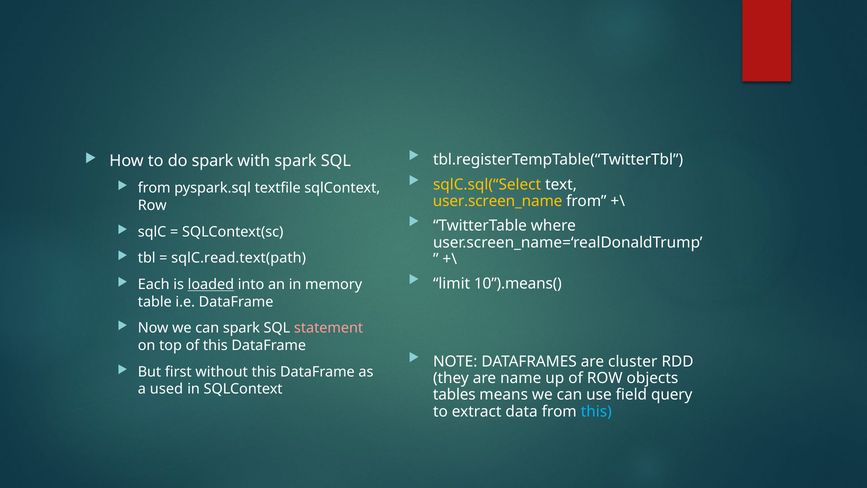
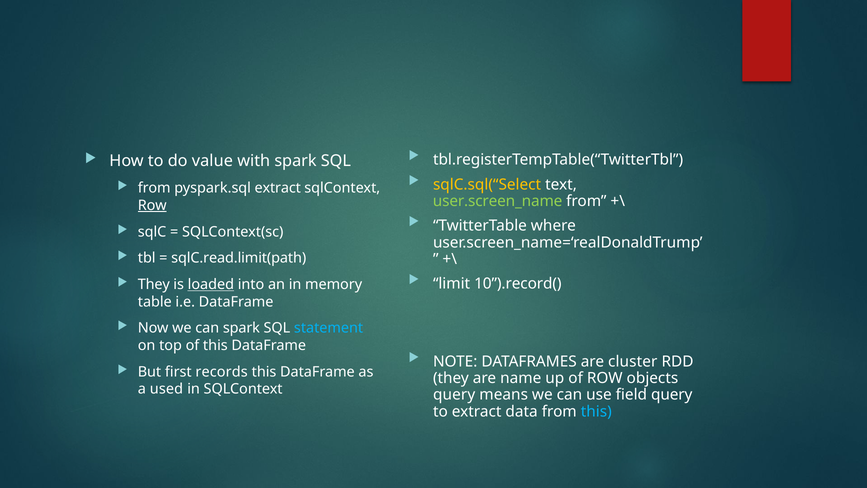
do spark: spark -> value (212, 161)
pyspark.sql textfile: textfile -> extract (278, 188)
user.screen_name colour: yellow -> light green (498, 201)
Row underline: none -> present (152, 205)
sqlC.read.text(path: sqlC.read.text(path -> sqlC.read.limit(path (239, 258)
10”).means(: 10”).means( -> 10”).record( (518, 284)
Each: Each -> They (154, 284)
statement colour: pink -> light blue (329, 328)
without: without -> records (222, 372)
tables: tables -> query (454, 395)
